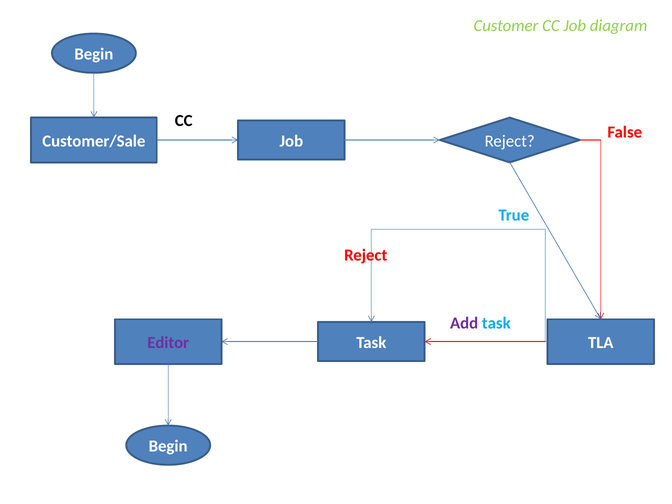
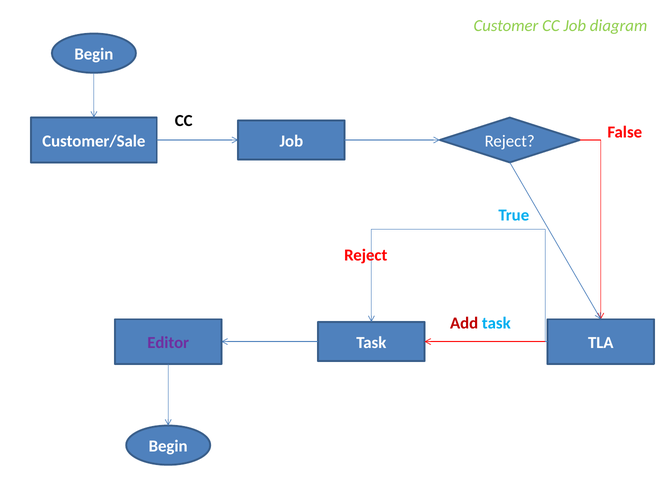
Add colour: purple -> red (464, 323)
